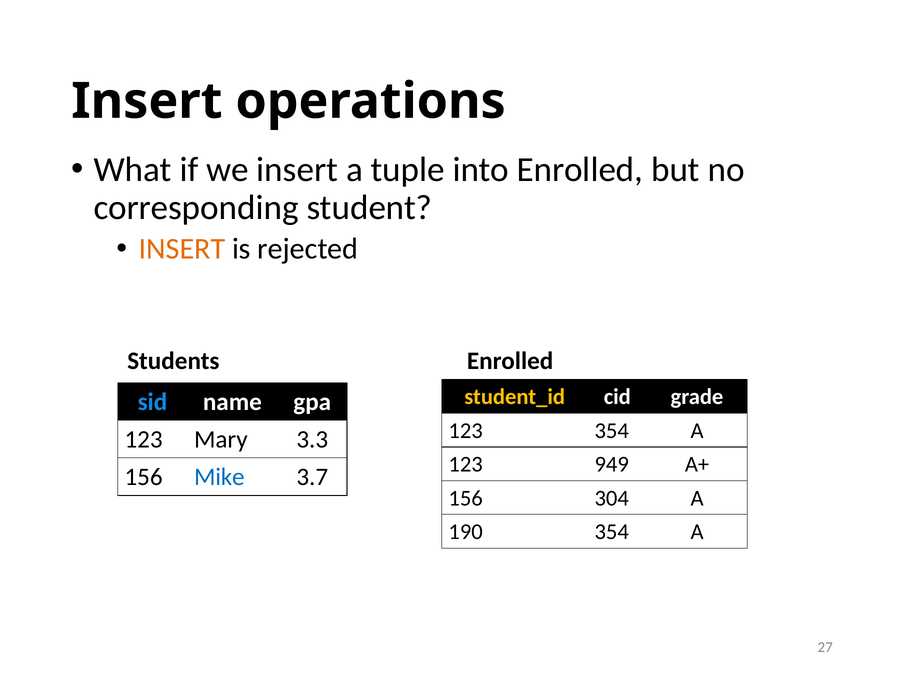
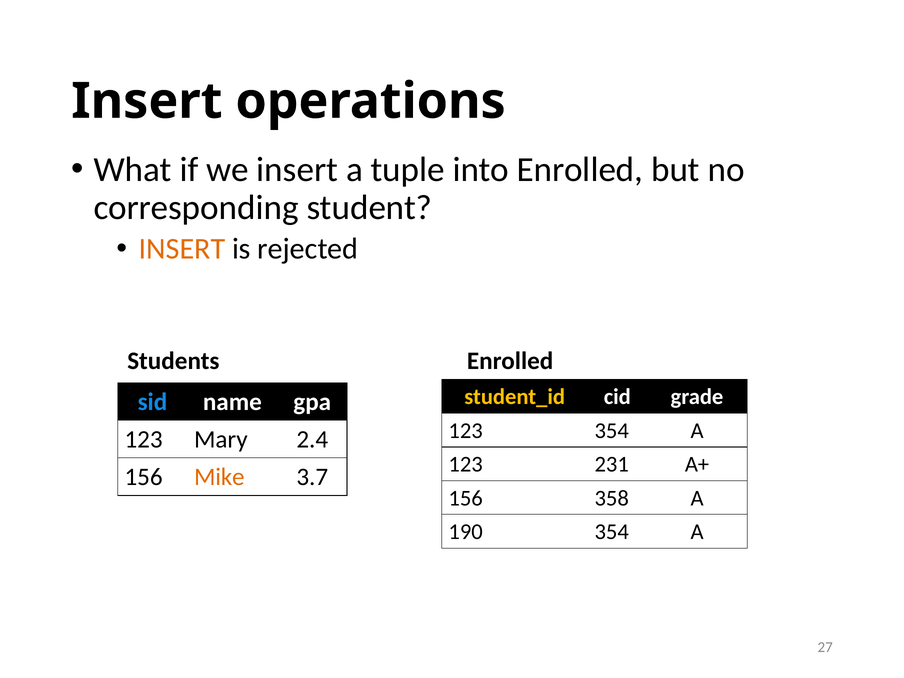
3.3: 3.3 -> 2.4 (312, 439)
949: 949 -> 231 (612, 464)
Mike colour: blue -> orange (219, 477)
304: 304 -> 358 (612, 498)
